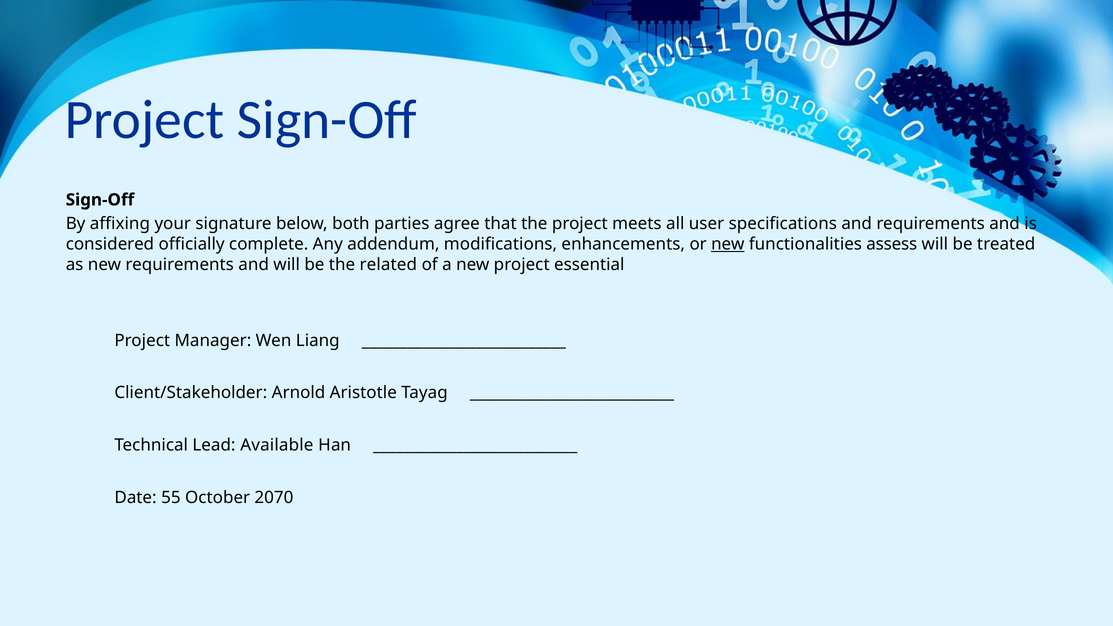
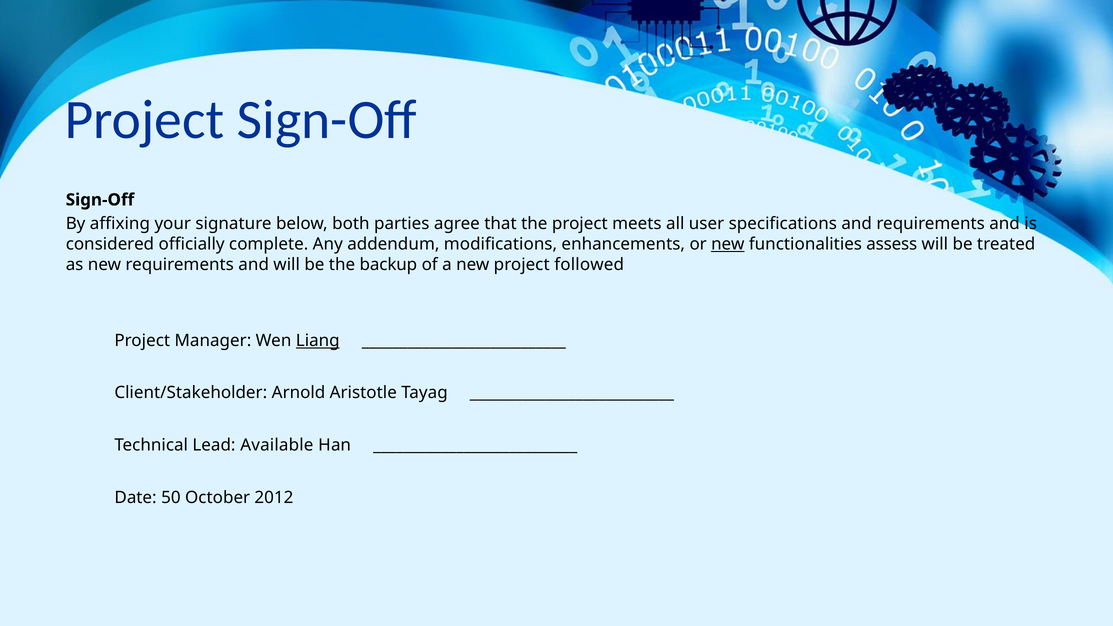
related: related -> backup (388, 265)
essential: essential -> followed (589, 265)
Liang underline: none -> present (318, 341)
55: 55 -> 50 (171, 497)
2070: 2070 -> 2012 (274, 497)
